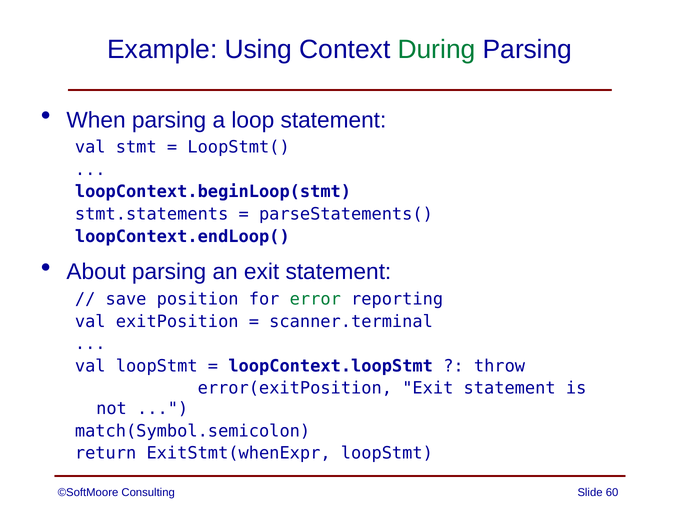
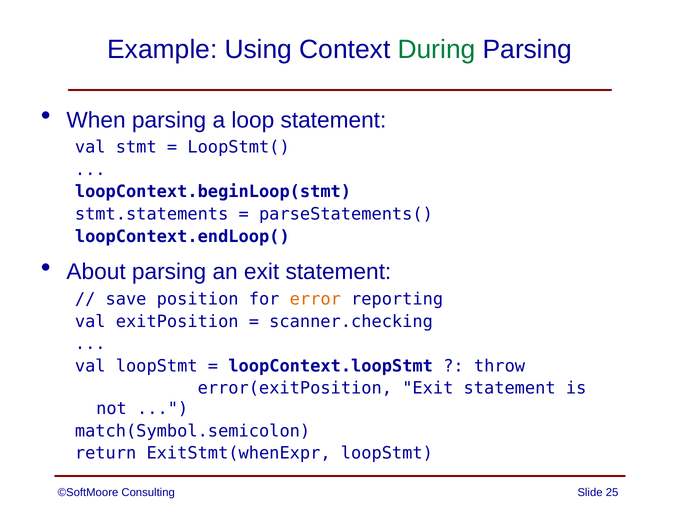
error colour: green -> orange (315, 299)
scanner.terminal: scanner.terminal -> scanner.checking (351, 321)
60: 60 -> 25 (612, 493)
